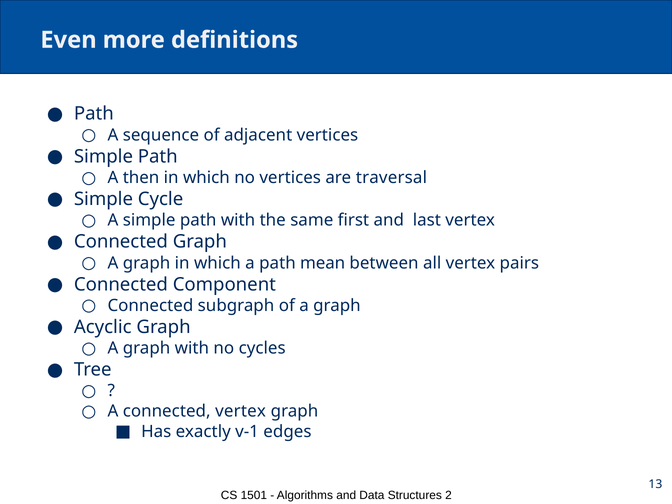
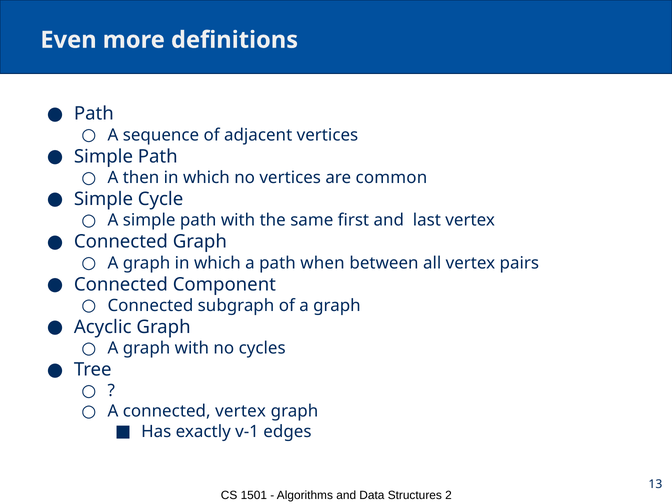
traversal: traversal -> common (391, 178)
mean: mean -> when (323, 263)
